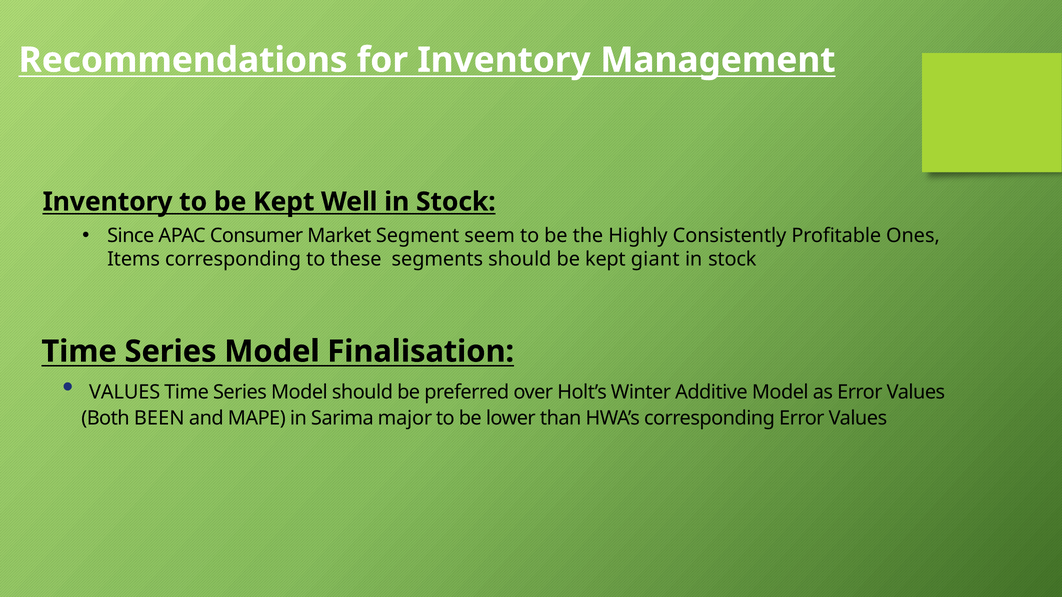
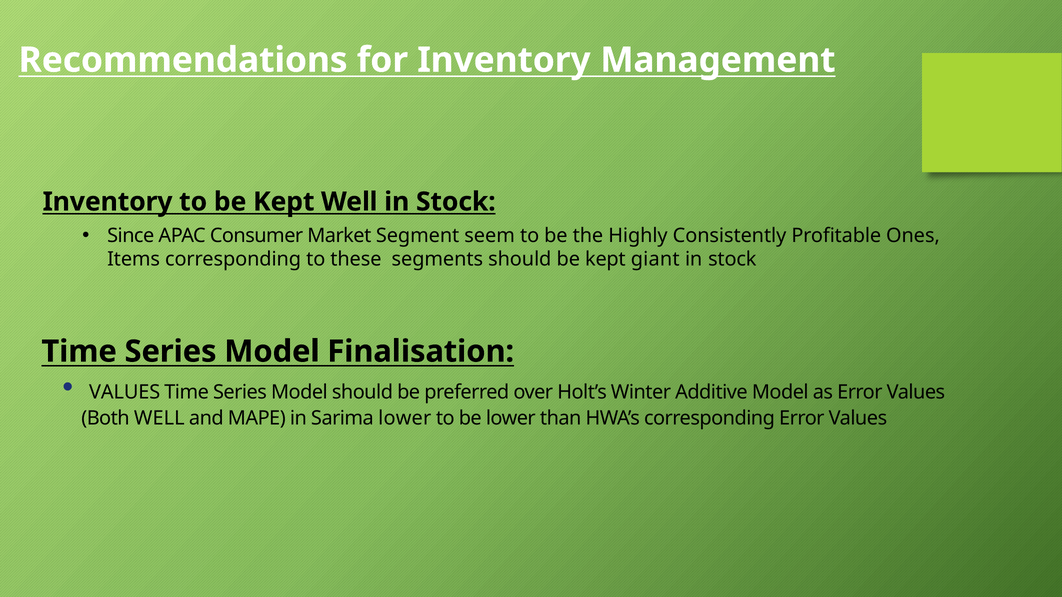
Both BEEN: BEEN -> WELL (159, 418)
Sarima major: major -> lower (405, 418)
